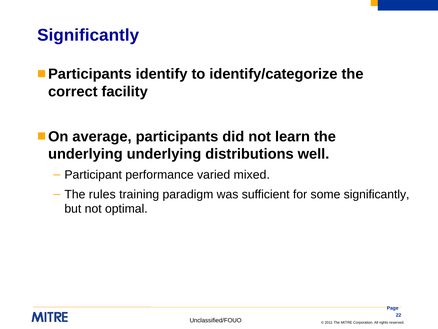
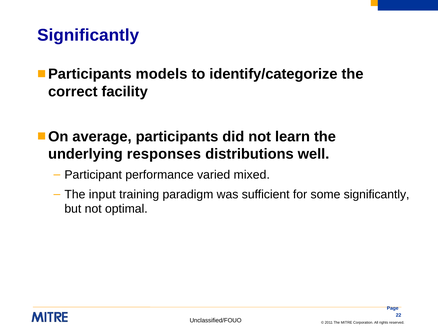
identify: identify -> models (162, 74)
underlying underlying: underlying -> responses (164, 154)
rules: rules -> input (102, 194)
